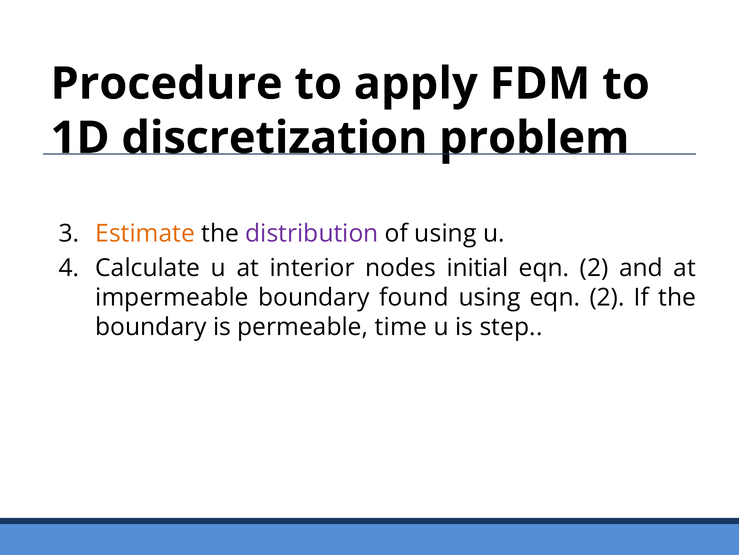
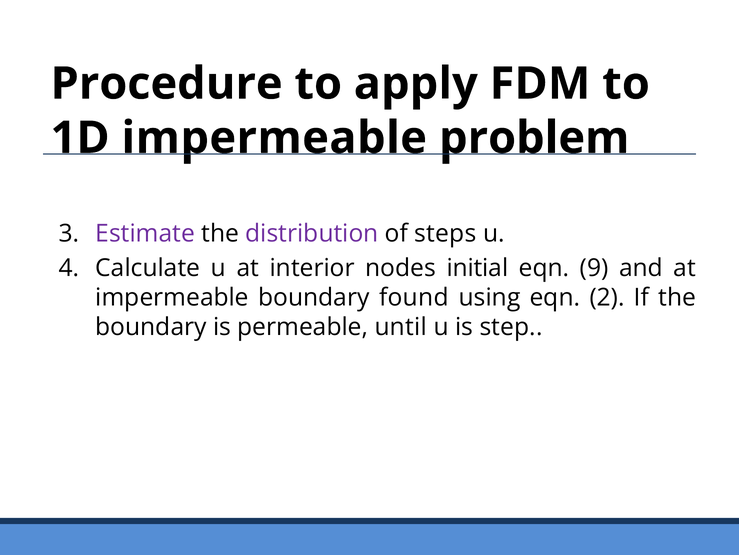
1D discretization: discretization -> impermeable (274, 138)
Estimate colour: orange -> purple (145, 233)
of using: using -> steps (445, 233)
2: 2 -> 9 (594, 268)
time: time -> until (401, 327)
